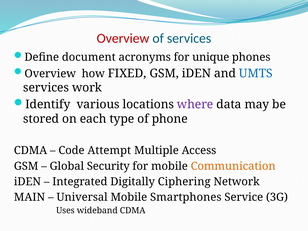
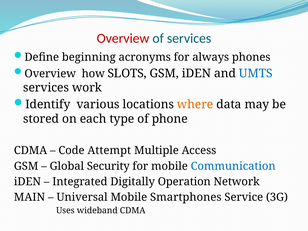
document: document -> beginning (89, 57)
unique: unique -> always (211, 57)
FIXED: FIXED -> SLOTS (127, 73)
where colour: purple -> orange (195, 105)
Communication colour: orange -> blue (233, 166)
Ciphering: Ciphering -> Operation (184, 182)
